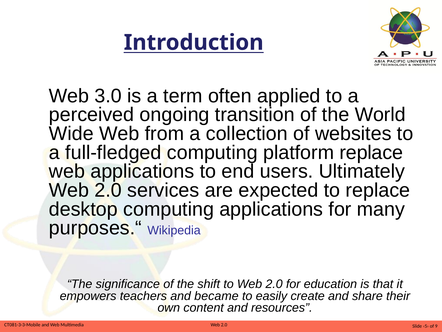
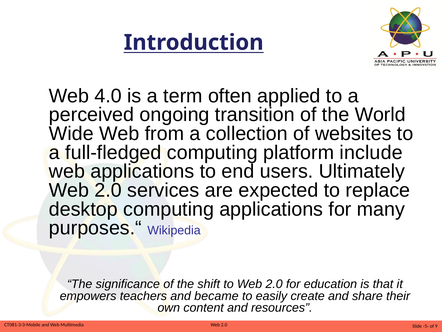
3.0: 3.0 -> 4.0 (108, 96)
platform replace: replace -> include (371, 152)
